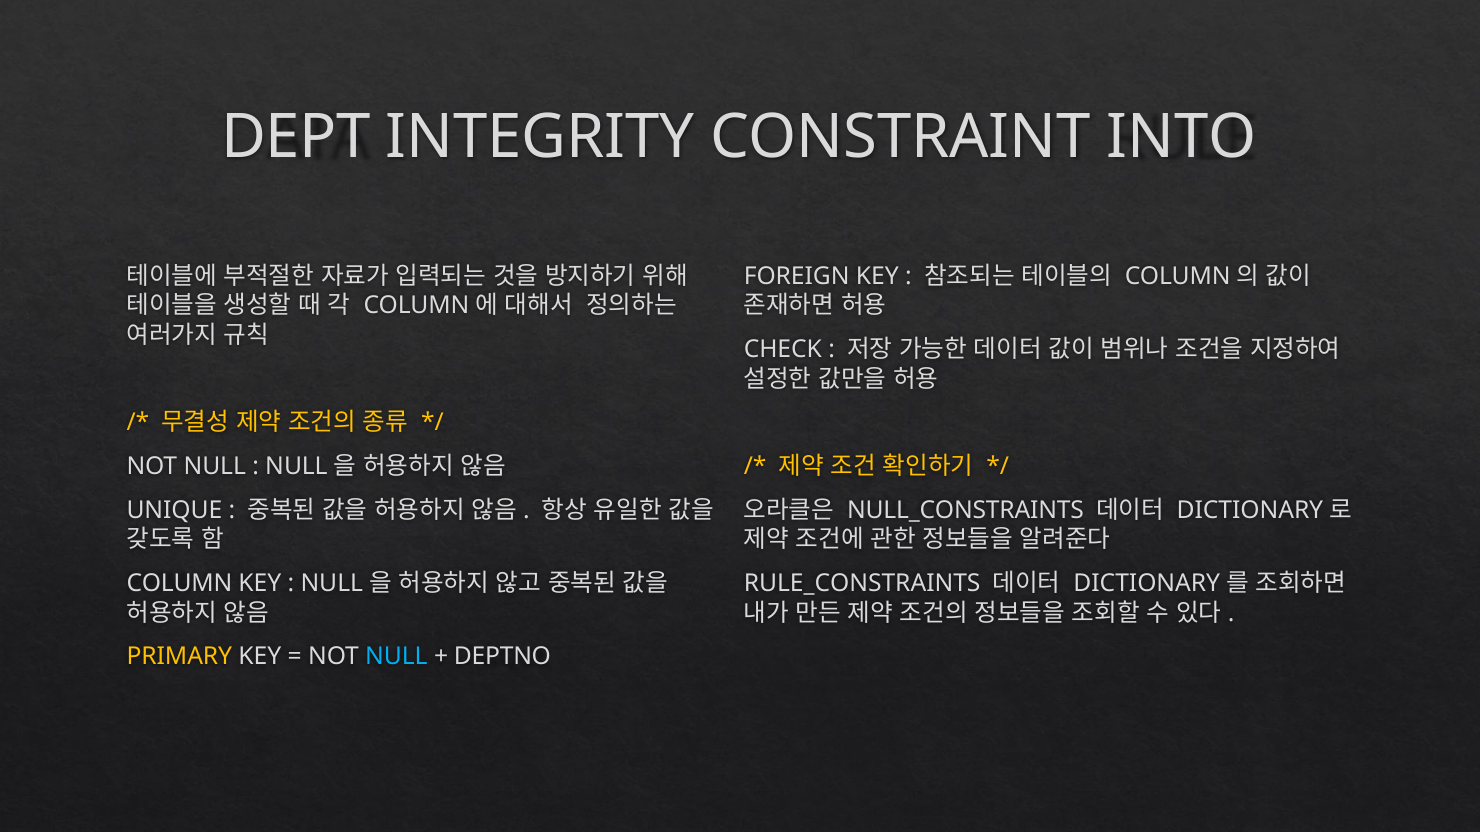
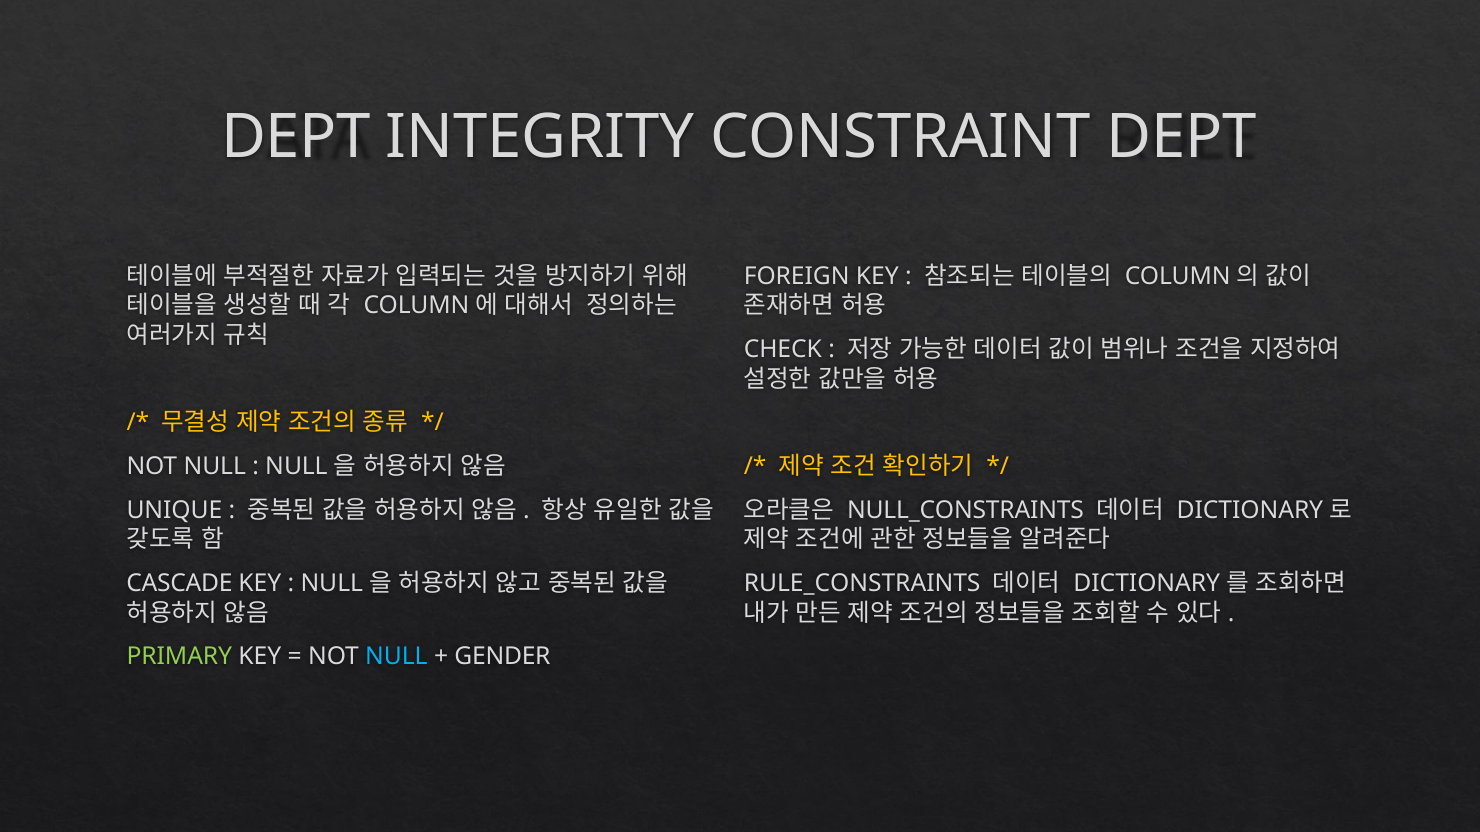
CONSTRAINT INTO: INTO -> DEPT (1182, 137)
COLUMN: COLUMN -> CASCADE (179, 584)
PRIMARY colour: yellow -> light green (179, 657)
DEPTNO: DEPTNO -> GENDER (502, 657)
